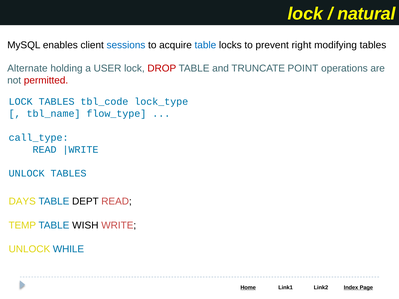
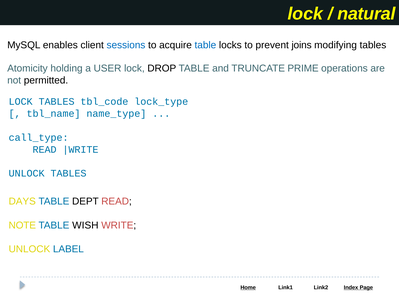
right: right -> joins (302, 45)
Alternate: Alternate -> Atomicity (27, 68)
DROP colour: red -> black (162, 68)
POINT: POINT -> PRIME (303, 68)
permitted colour: red -> black (46, 80)
flow_type: flow_type -> name_type (116, 114)
TEMP: TEMP -> NOTE (22, 225)
WHILE: WHILE -> LABEL (68, 249)
